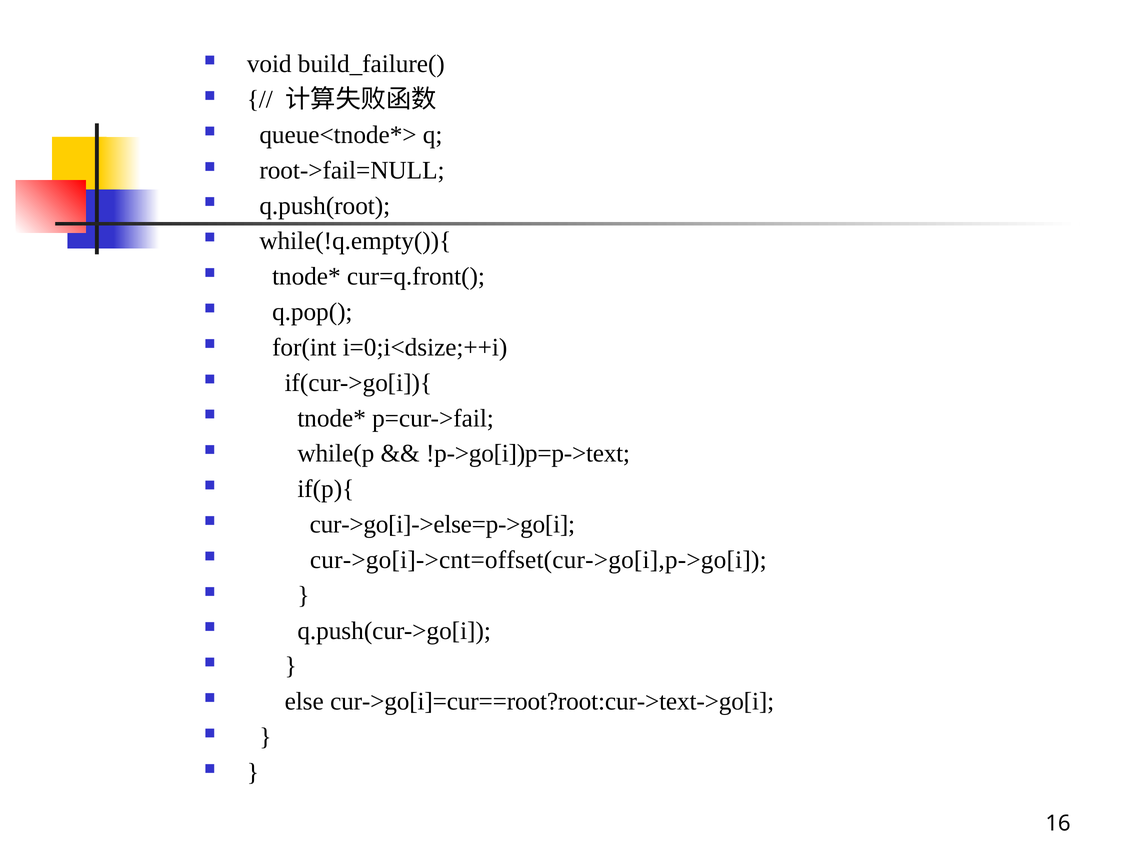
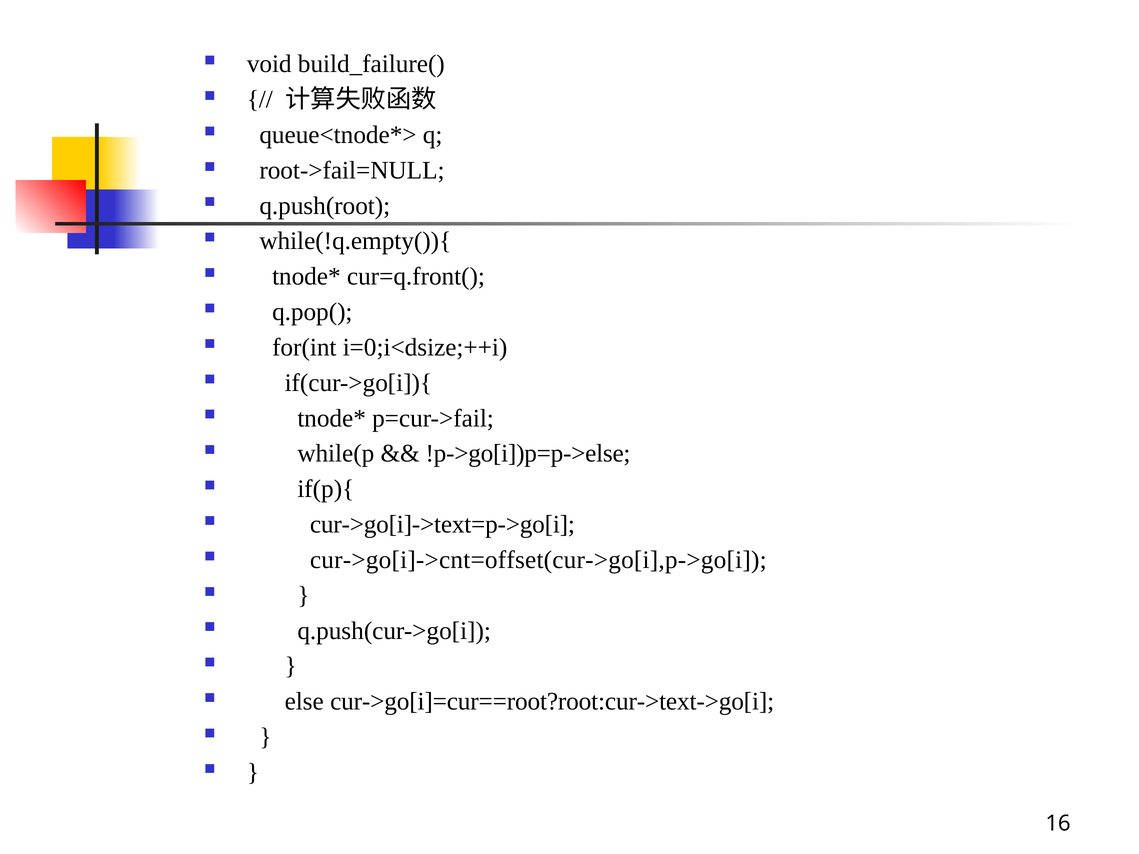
!p->go[i])p=p->text: !p->go[i])p=p->text -> !p->go[i])p=p->else (528, 454)
cur->go[i]->else=p->go[i: cur->go[i]->else=p->go[i -> cur->go[i]->text=p->go[i (442, 525)
